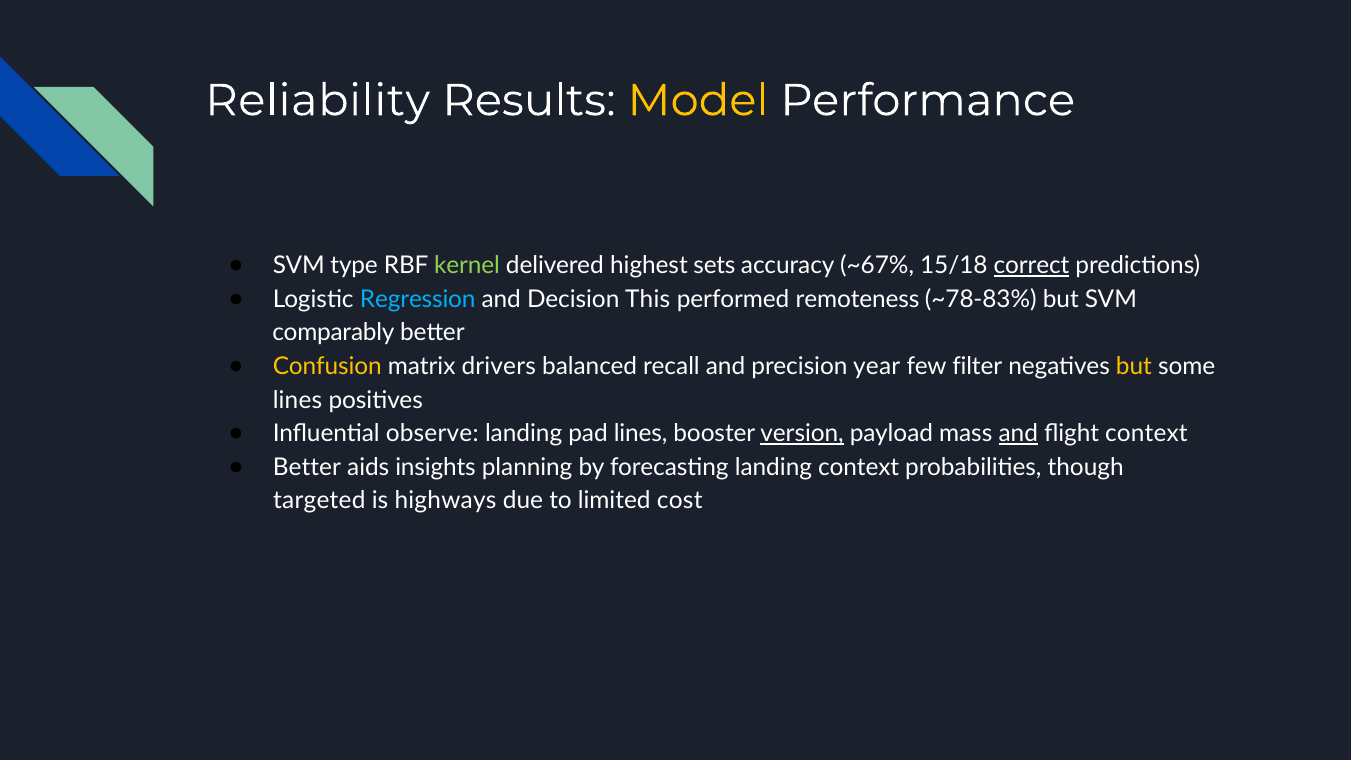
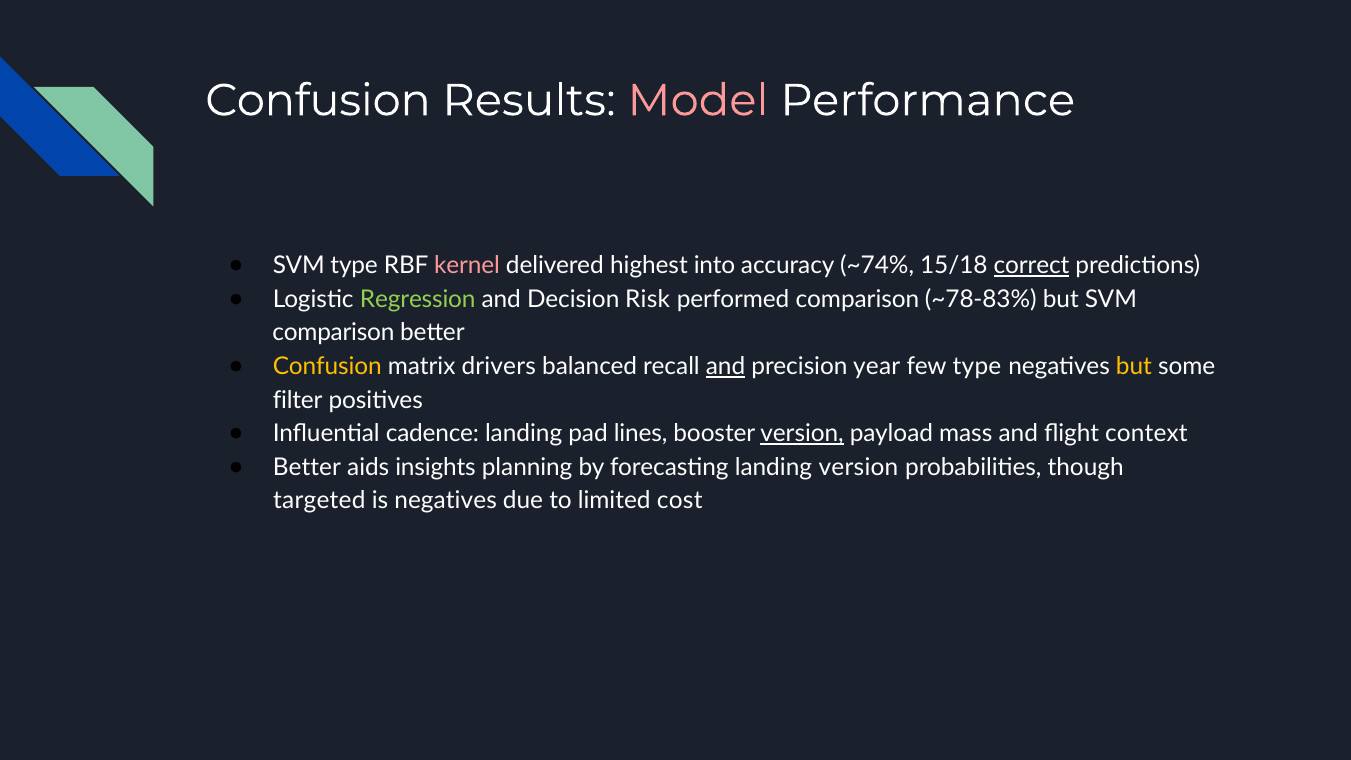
Reliability: Reliability -> Confusion (318, 100)
Model colour: yellow -> pink (698, 100)
kernel colour: light green -> pink (467, 265)
sets: sets -> into (715, 265)
~67%: ~67% -> ~74% (877, 265)
Regression colour: light blue -> light green (418, 299)
This: This -> Risk (648, 299)
performed remoteness: remoteness -> comparison (857, 299)
comparably: comparably -> comparison (333, 333)
and underline: none -> present (726, 366)
few filter: filter -> type (977, 366)
lines: lines -> filter (298, 400)
observe: observe -> cadence (432, 434)
and underline: present -> none (1018, 434)
landing context: context -> version (858, 467)
is highways: highways -> negatives (446, 501)
